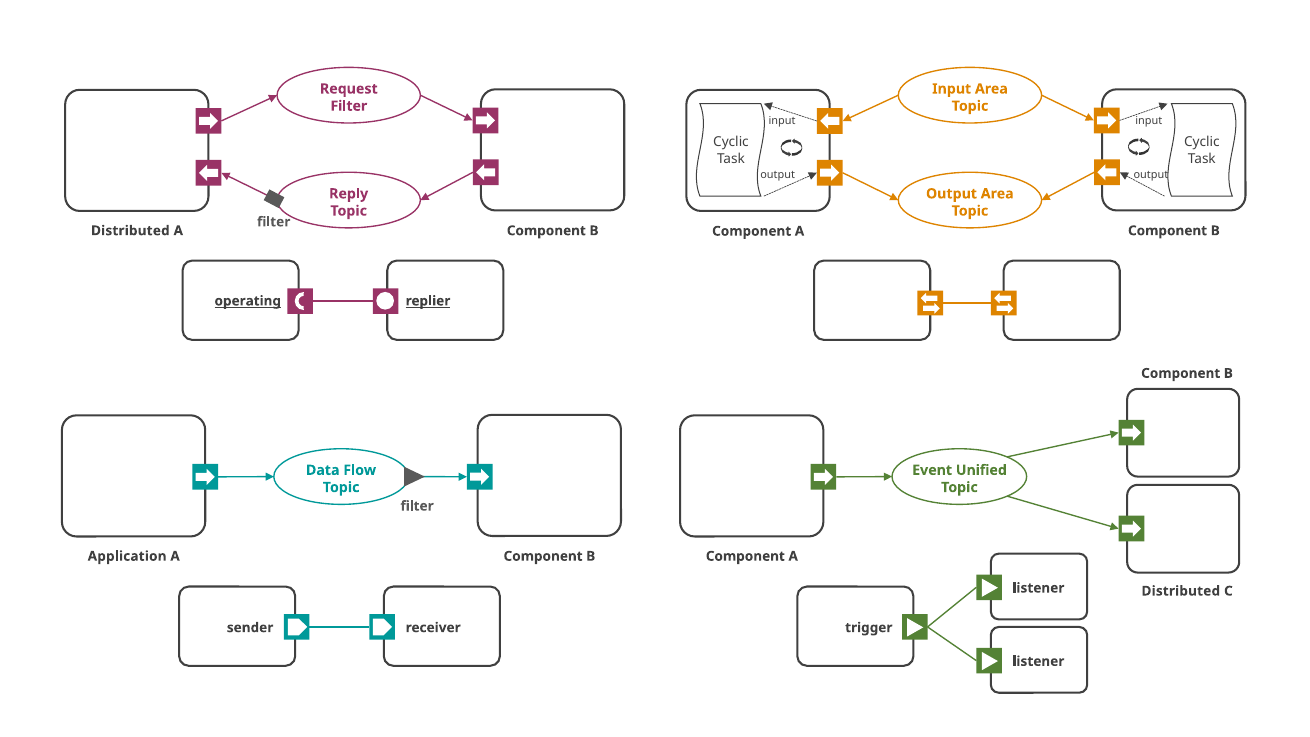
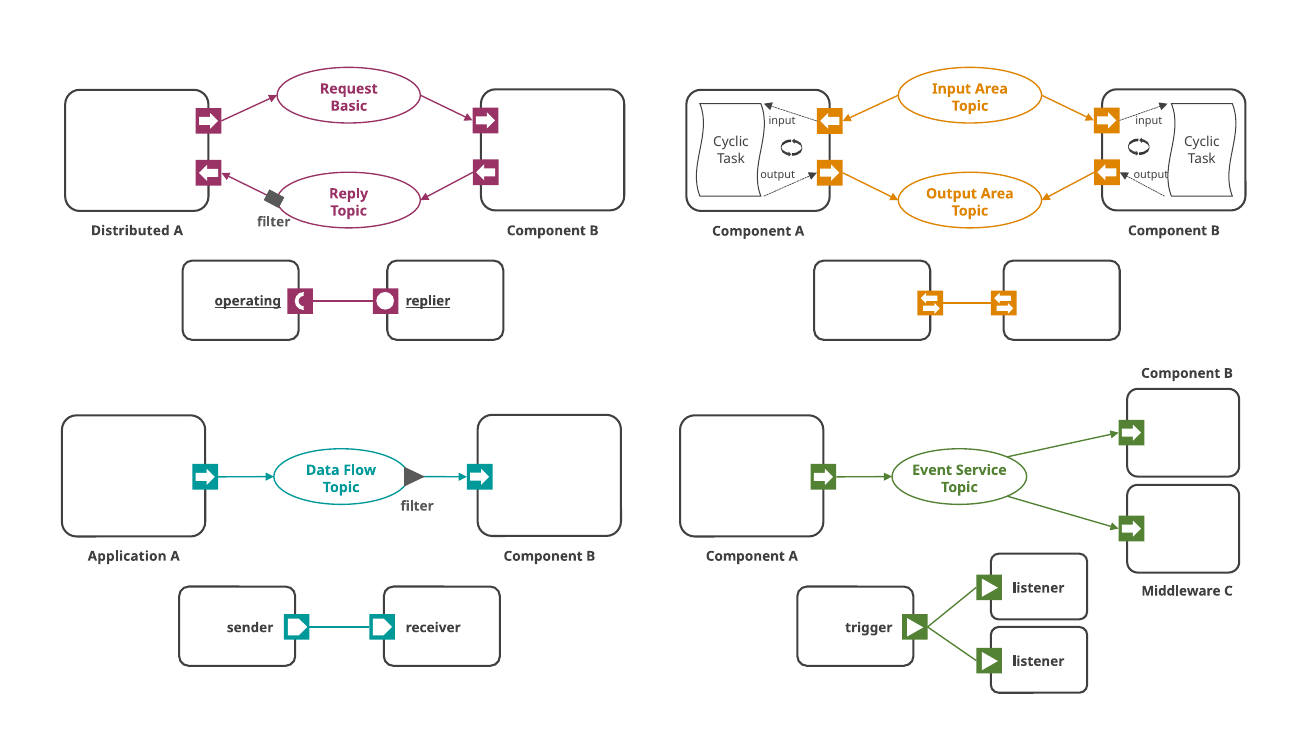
Filter: Filter -> Basic (349, 106)
Unified: Unified -> Service (981, 470)
Distributed: Distributed -> Middleware (1181, 591)
